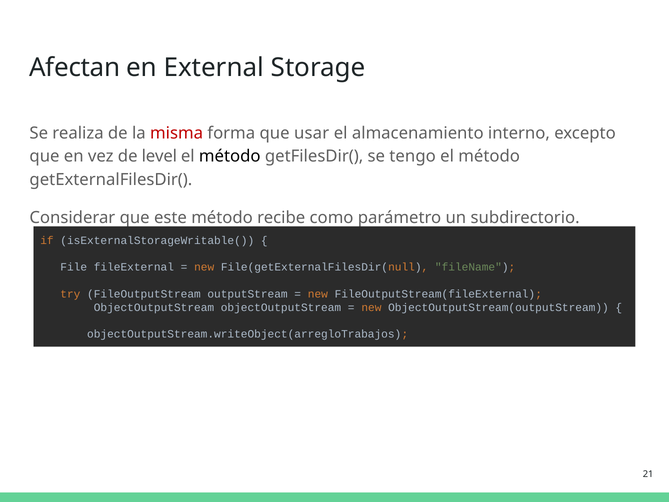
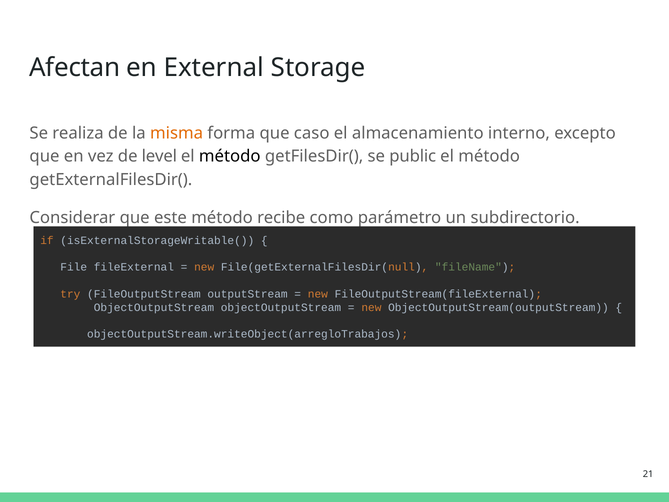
misma colour: red -> orange (177, 133)
usar: usar -> caso (312, 133)
tengo: tengo -> public (413, 156)
